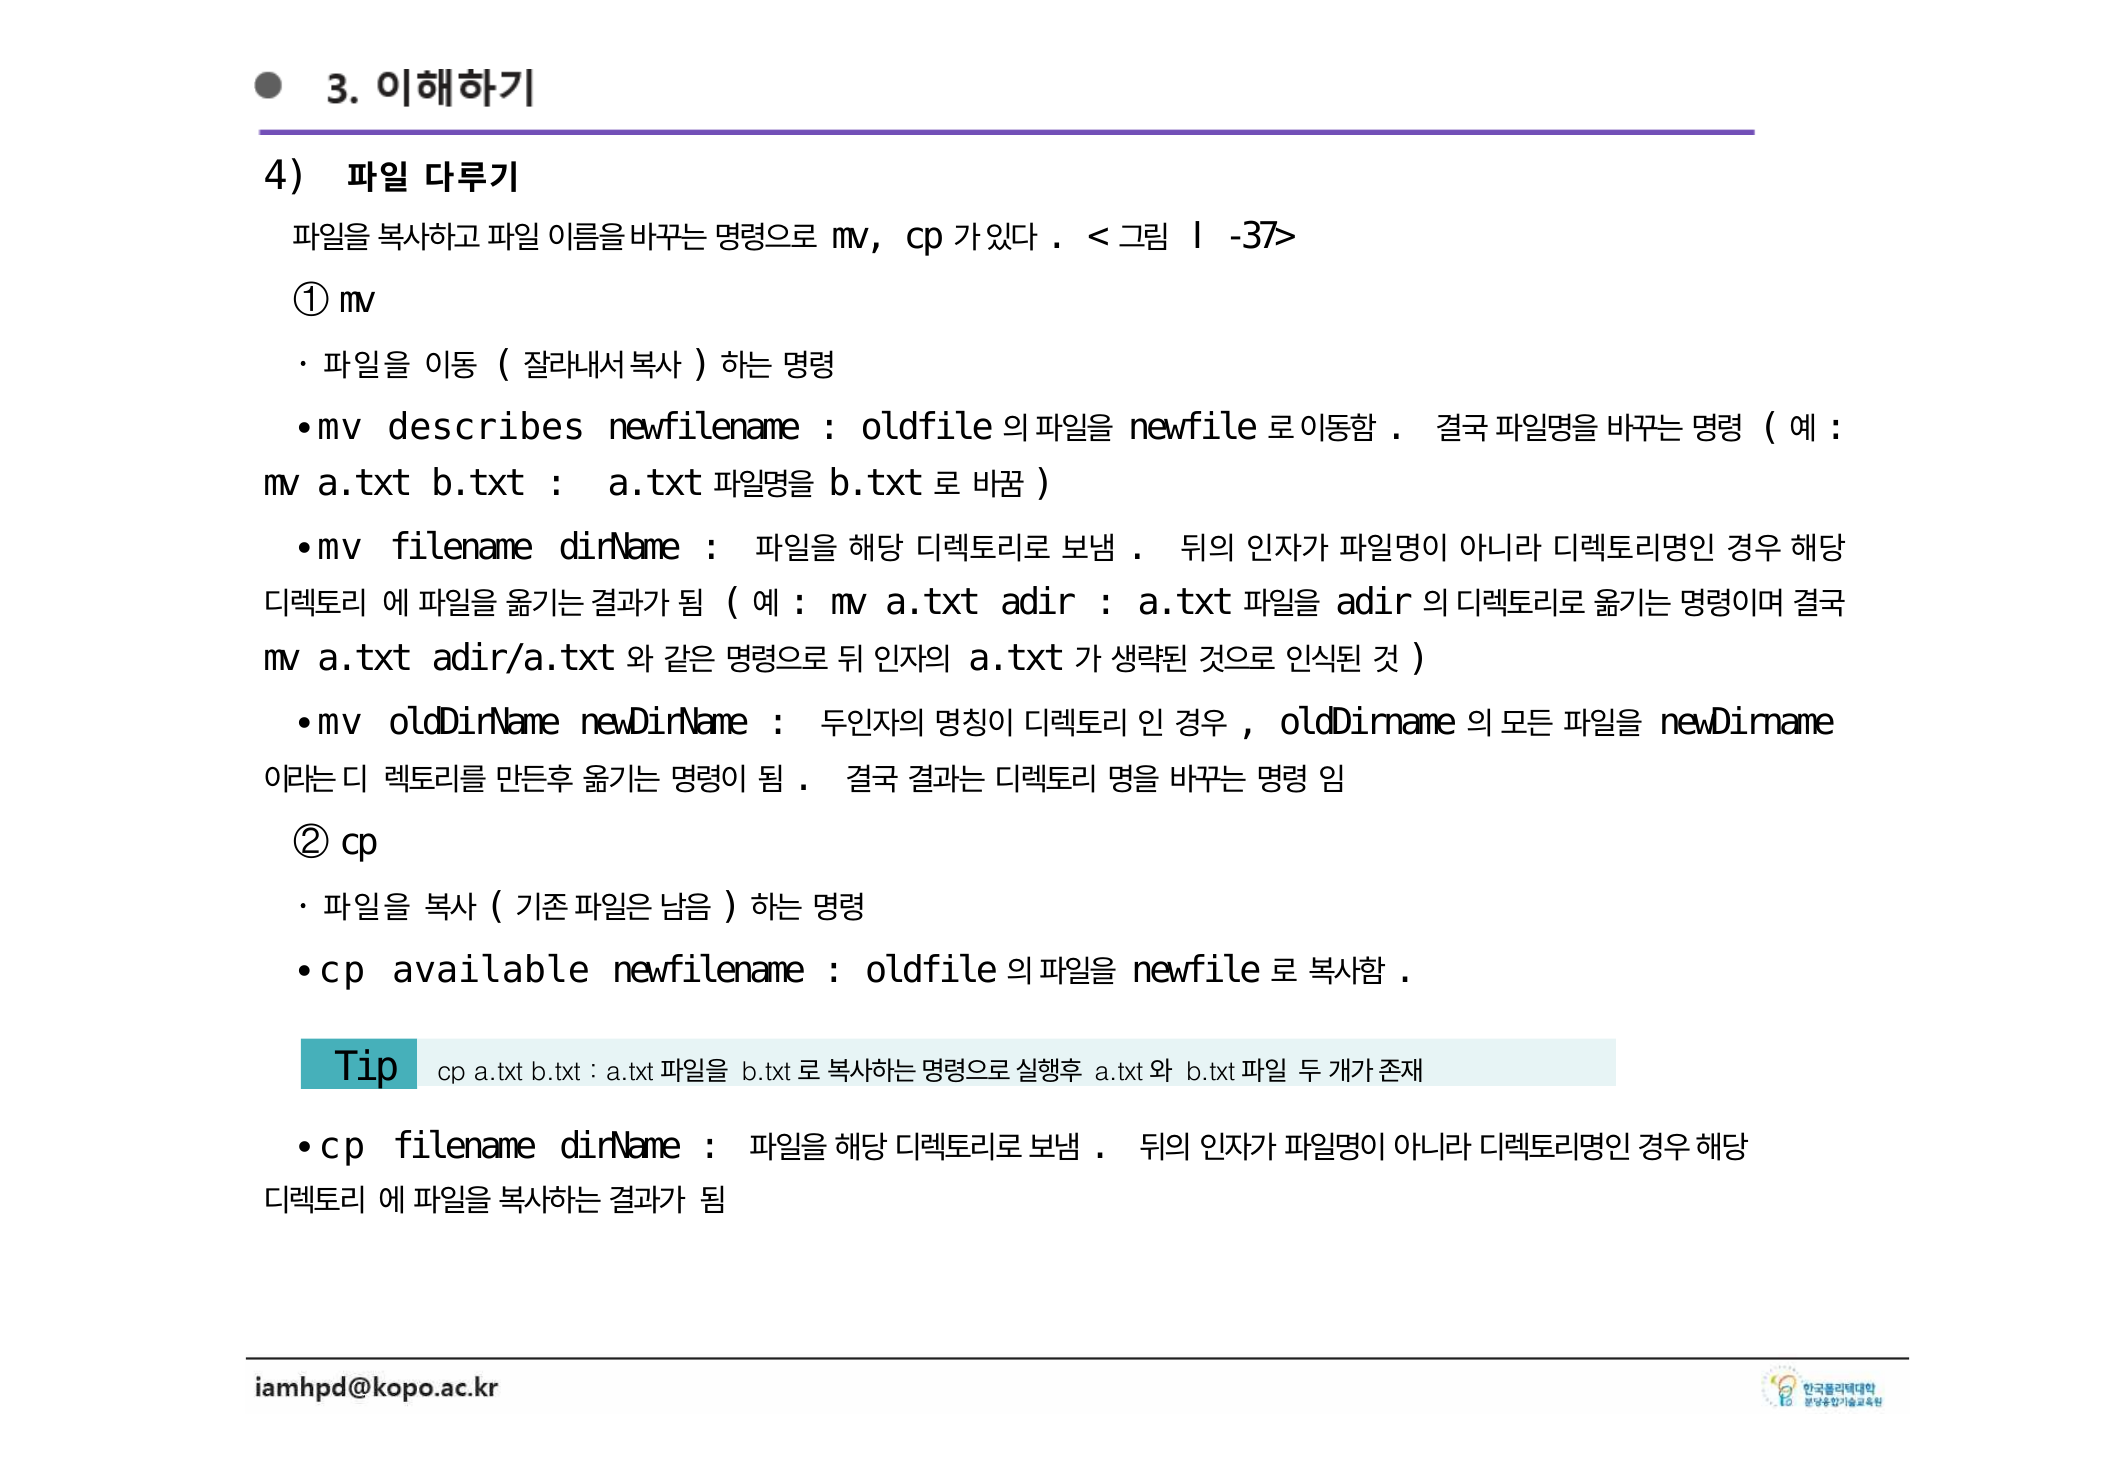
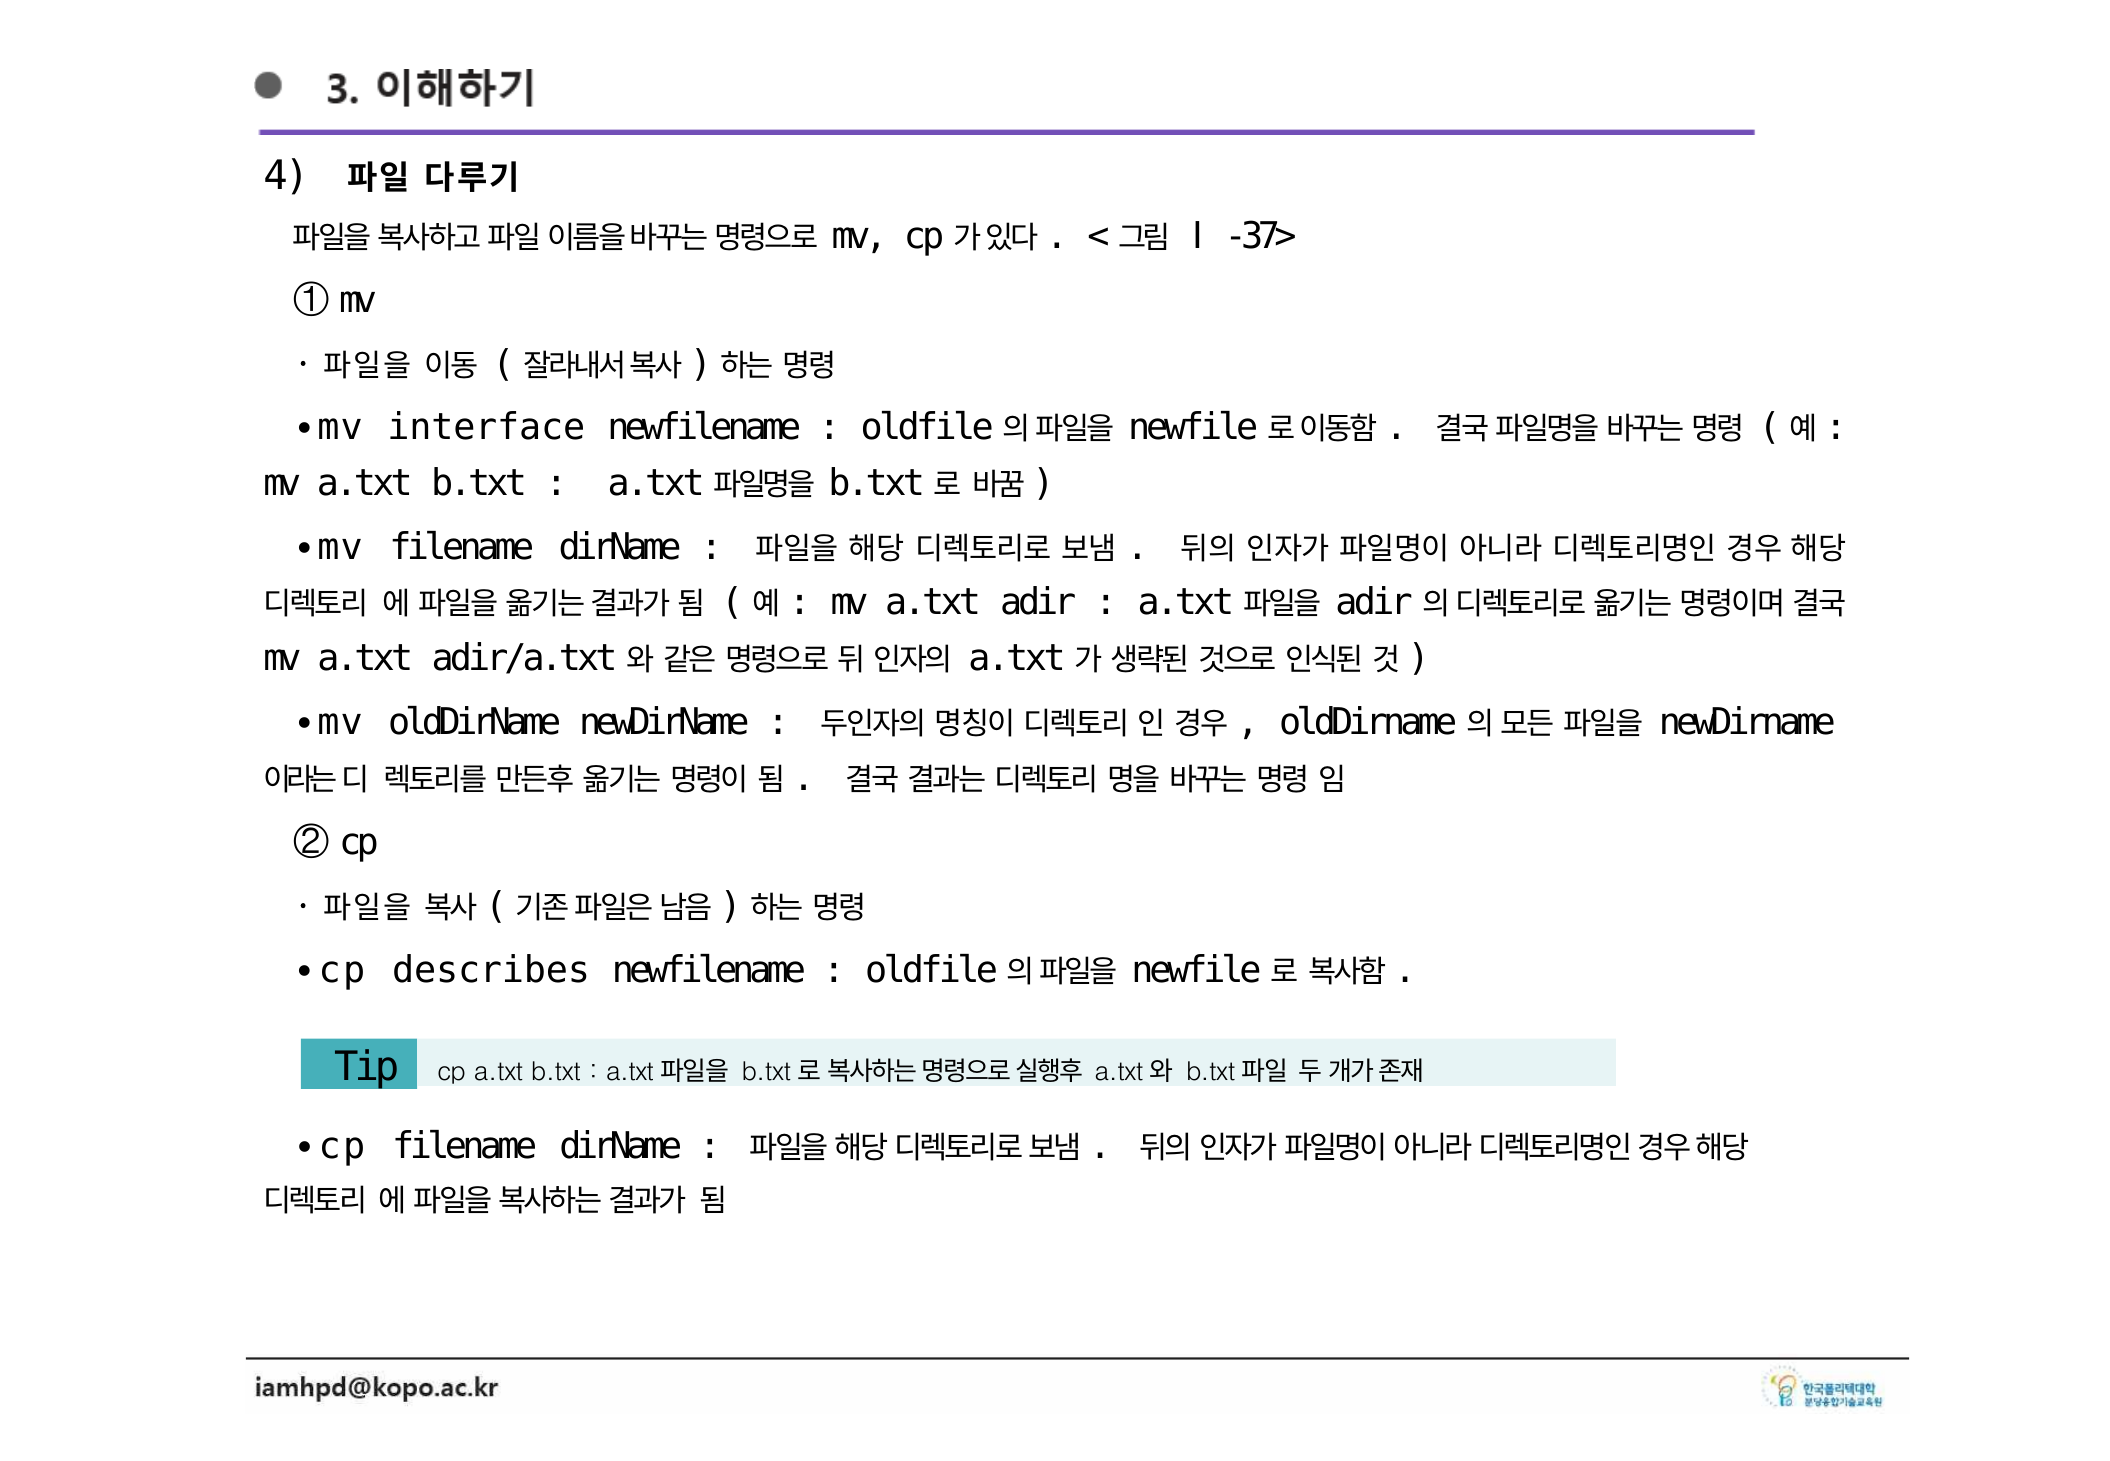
describes: describes -> interface (486, 428)
available: available -> describes (491, 970)
